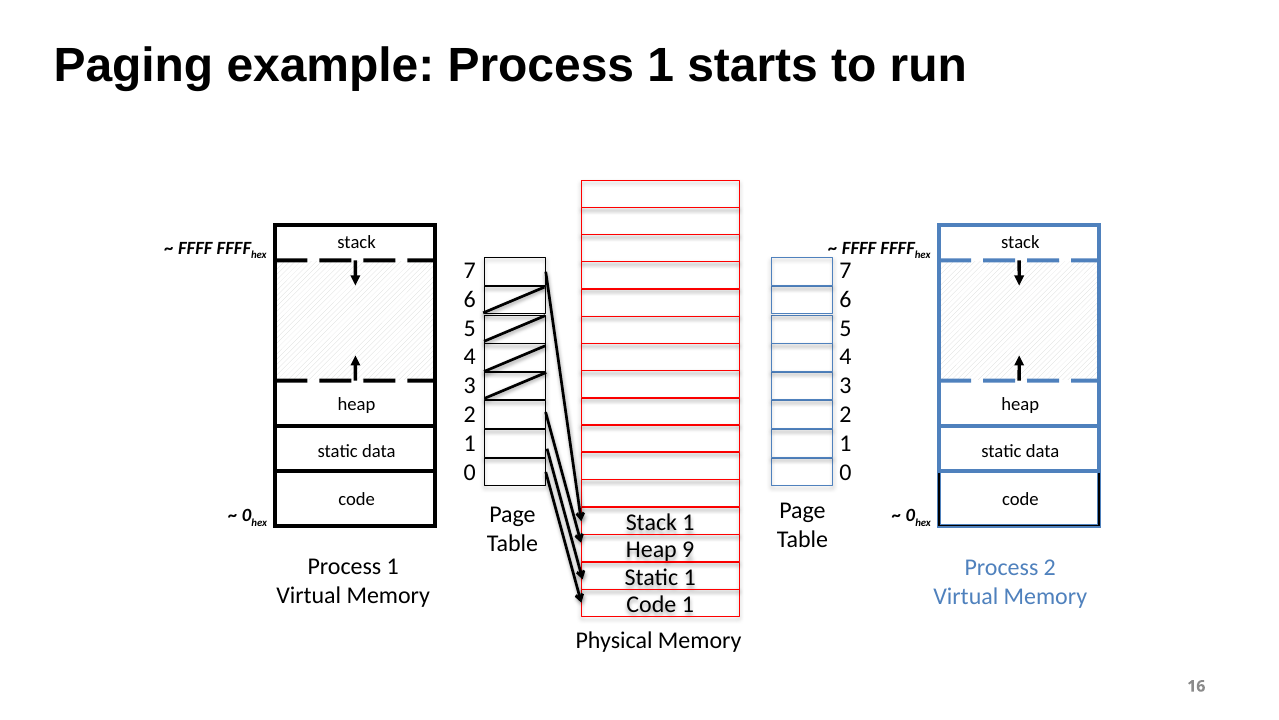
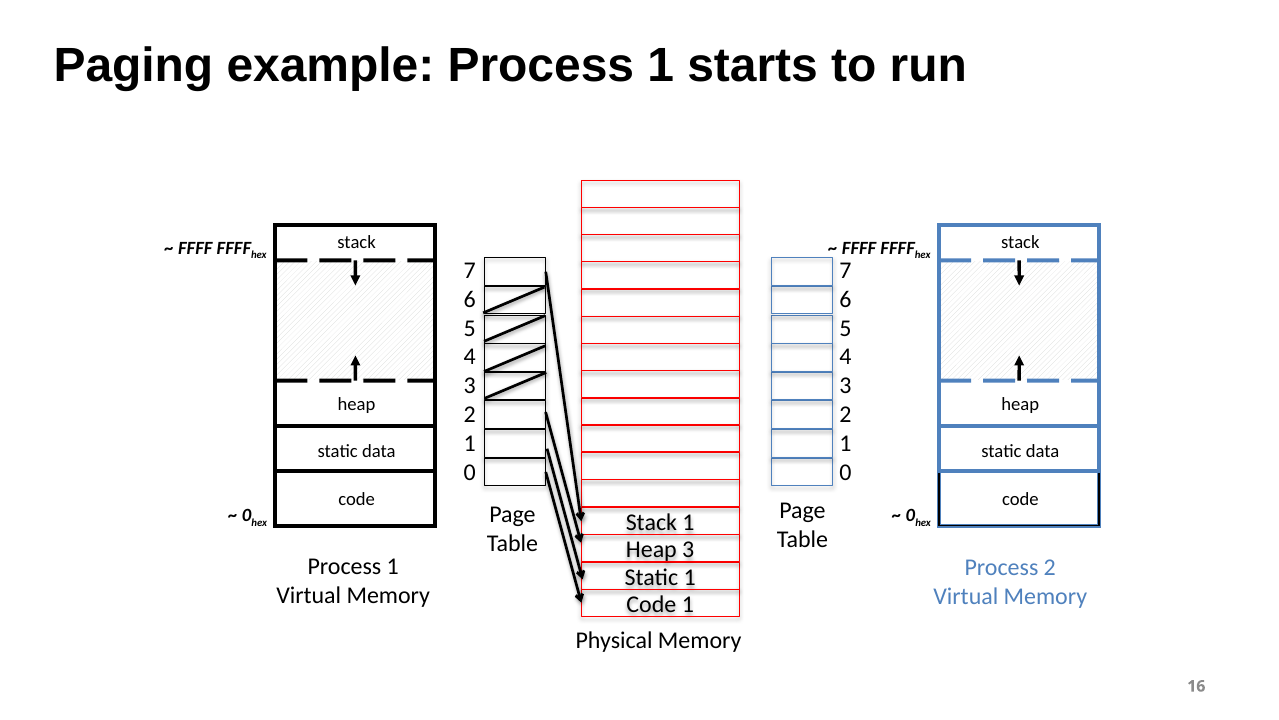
Heap 9: 9 -> 3 (688, 549)
